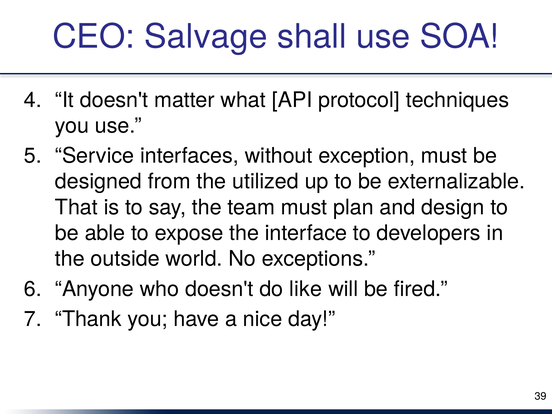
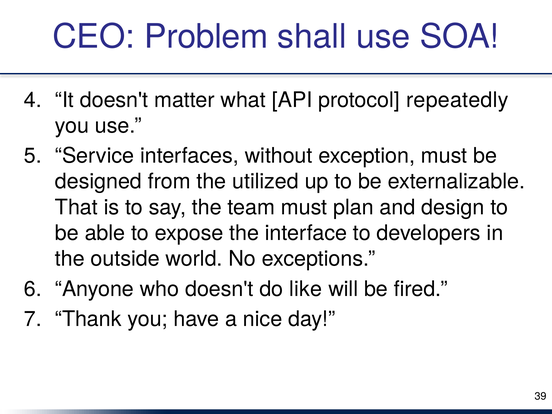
Salvage: Salvage -> Problem (206, 37)
techniques: techniques -> repeatedly (457, 100)
